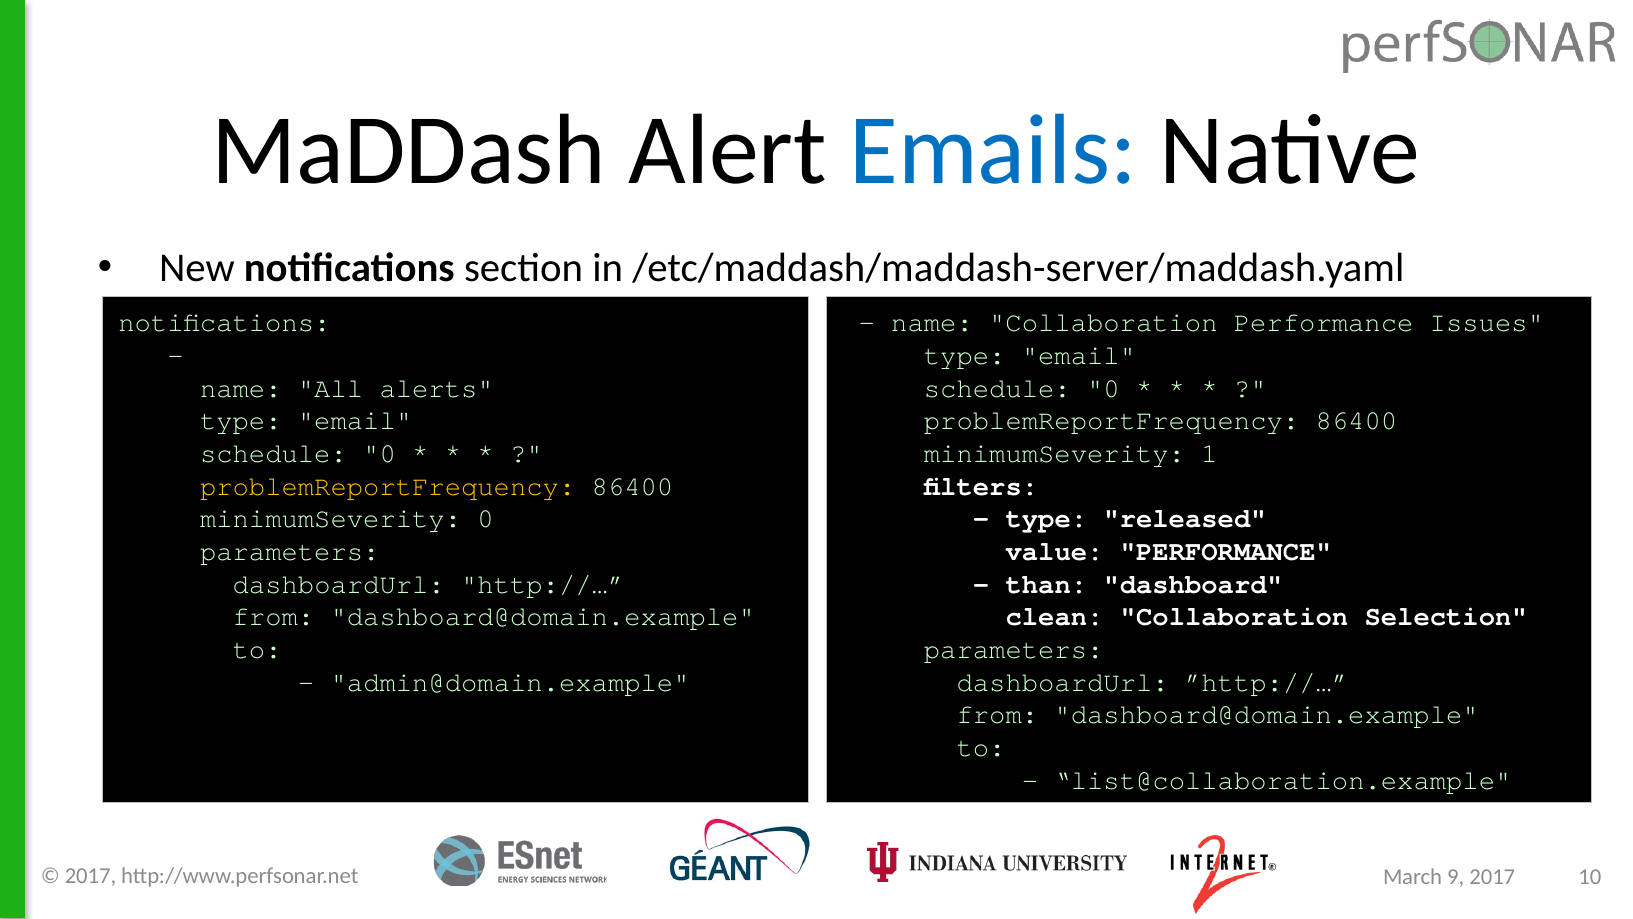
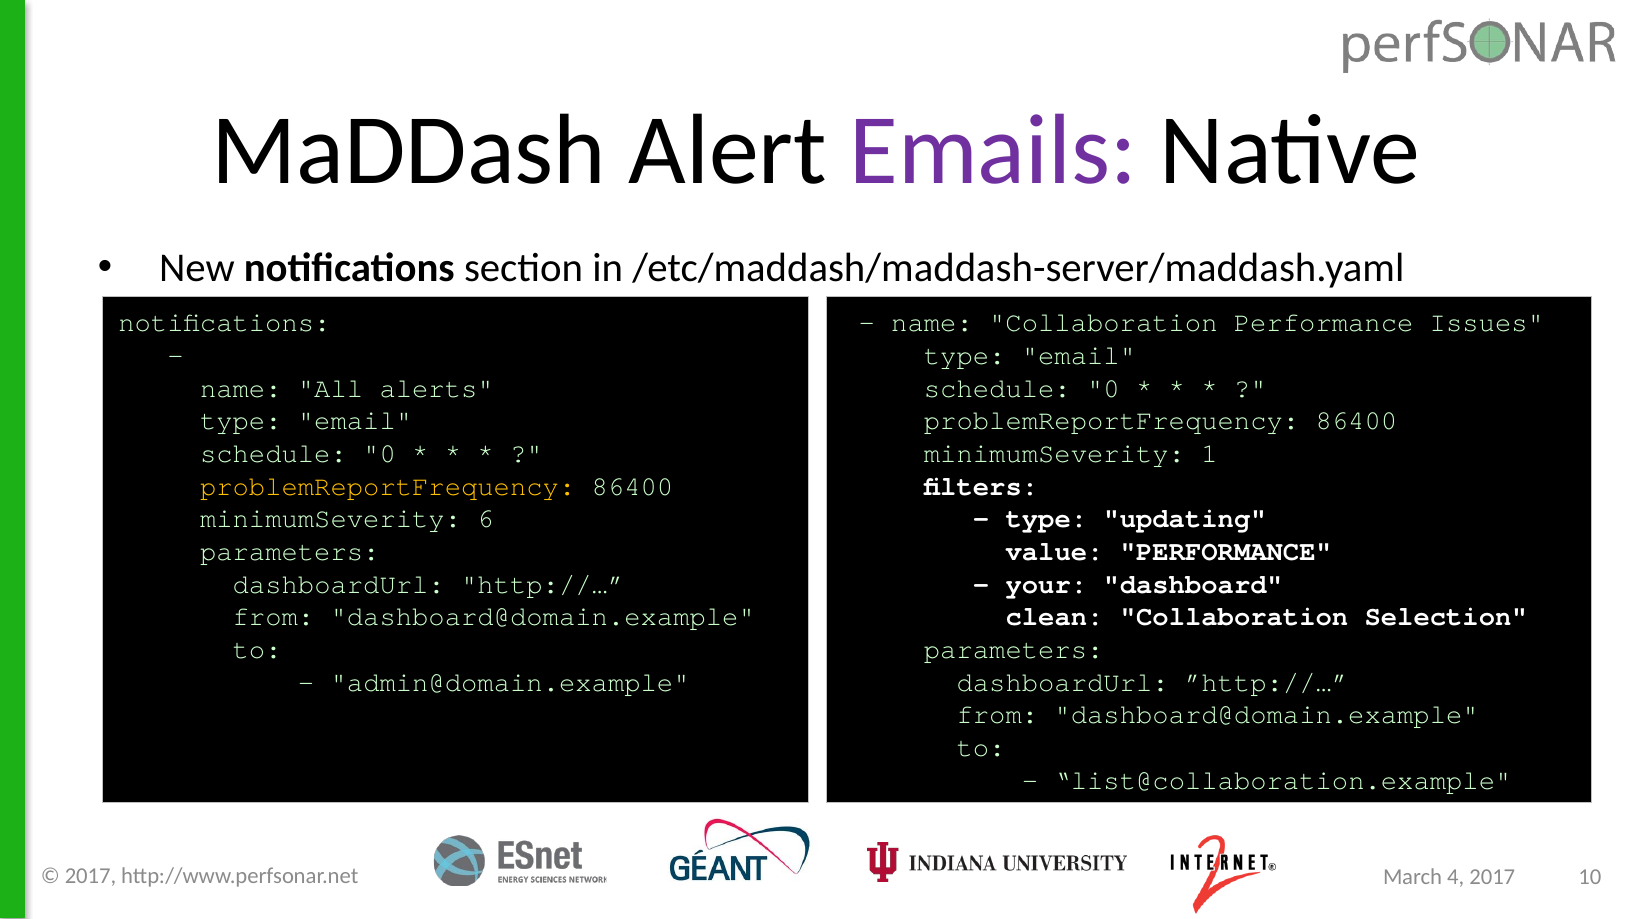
Emails colour: blue -> purple (993, 150)
minimumSeverity 0: 0 -> 6 (486, 519)
released: released -> updating (1185, 519)
than: than -> your (1046, 584)
9: 9 -> 4 (1456, 877)
